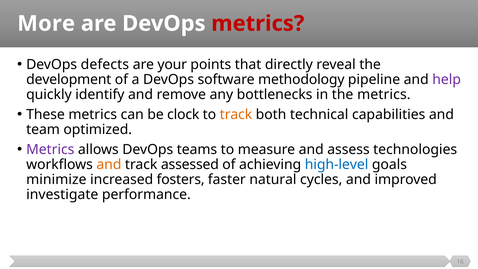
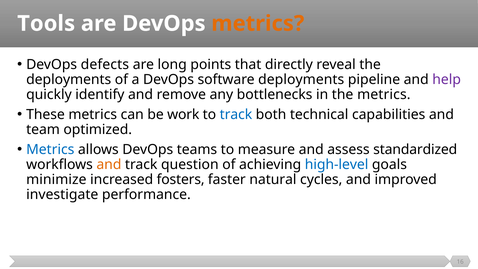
More: More -> Tools (46, 24)
metrics colour: red -> orange (258, 24)
your: your -> long (172, 64)
development: development -> deployments (69, 79)
software methodology: methodology -> deployments (301, 79)
clock: clock -> work (183, 114)
track colour: orange -> blue (236, 114)
Metrics colour: purple -> blue (50, 149)
technologies: technologies -> standardized (415, 149)
assessed: assessed -> question (190, 165)
